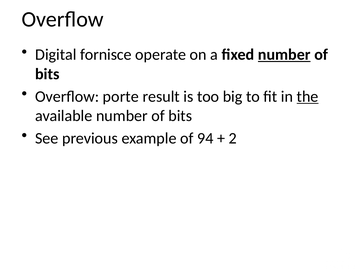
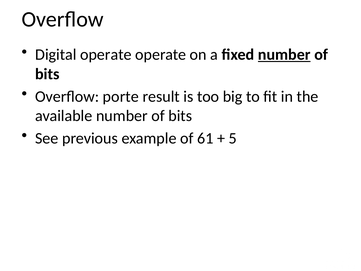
Digital fornisce: fornisce -> operate (106, 55)
the underline: present -> none (308, 96)
94: 94 -> 61 (205, 138)
2: 2 -> 5 (233, 138)
